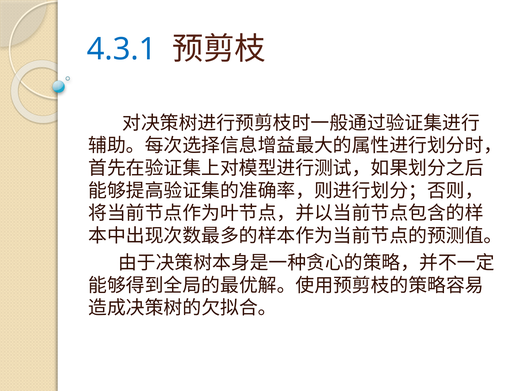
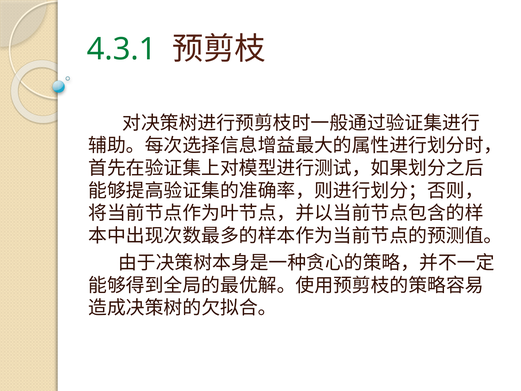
4.3.1 colour: blue -> green (122, 49)
